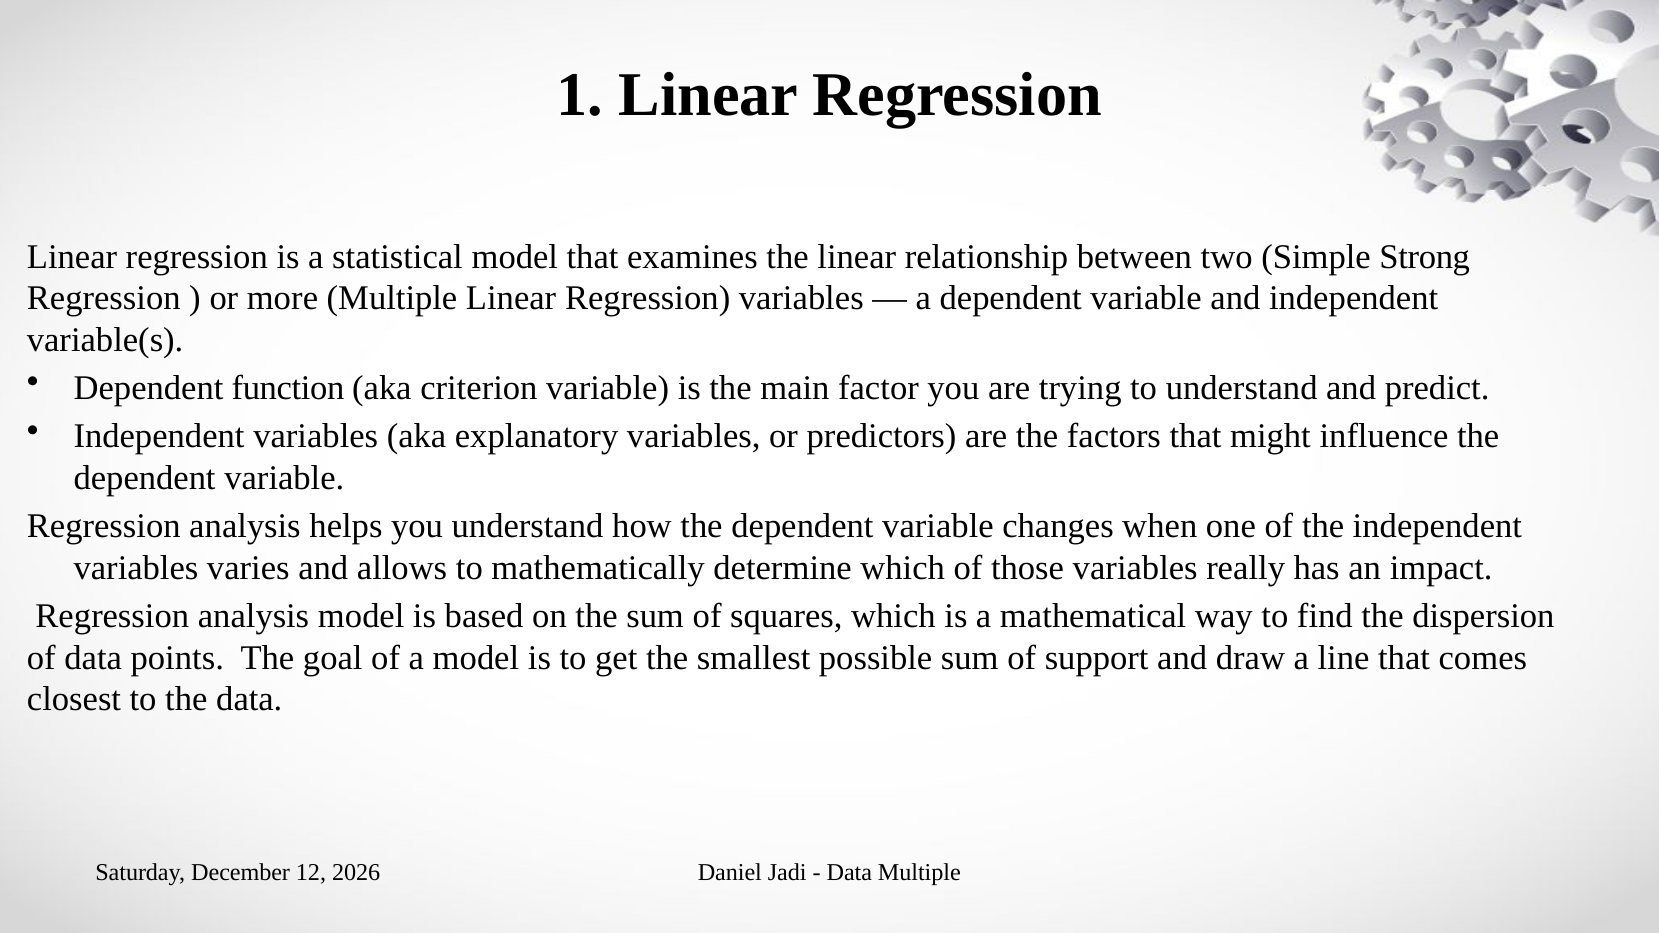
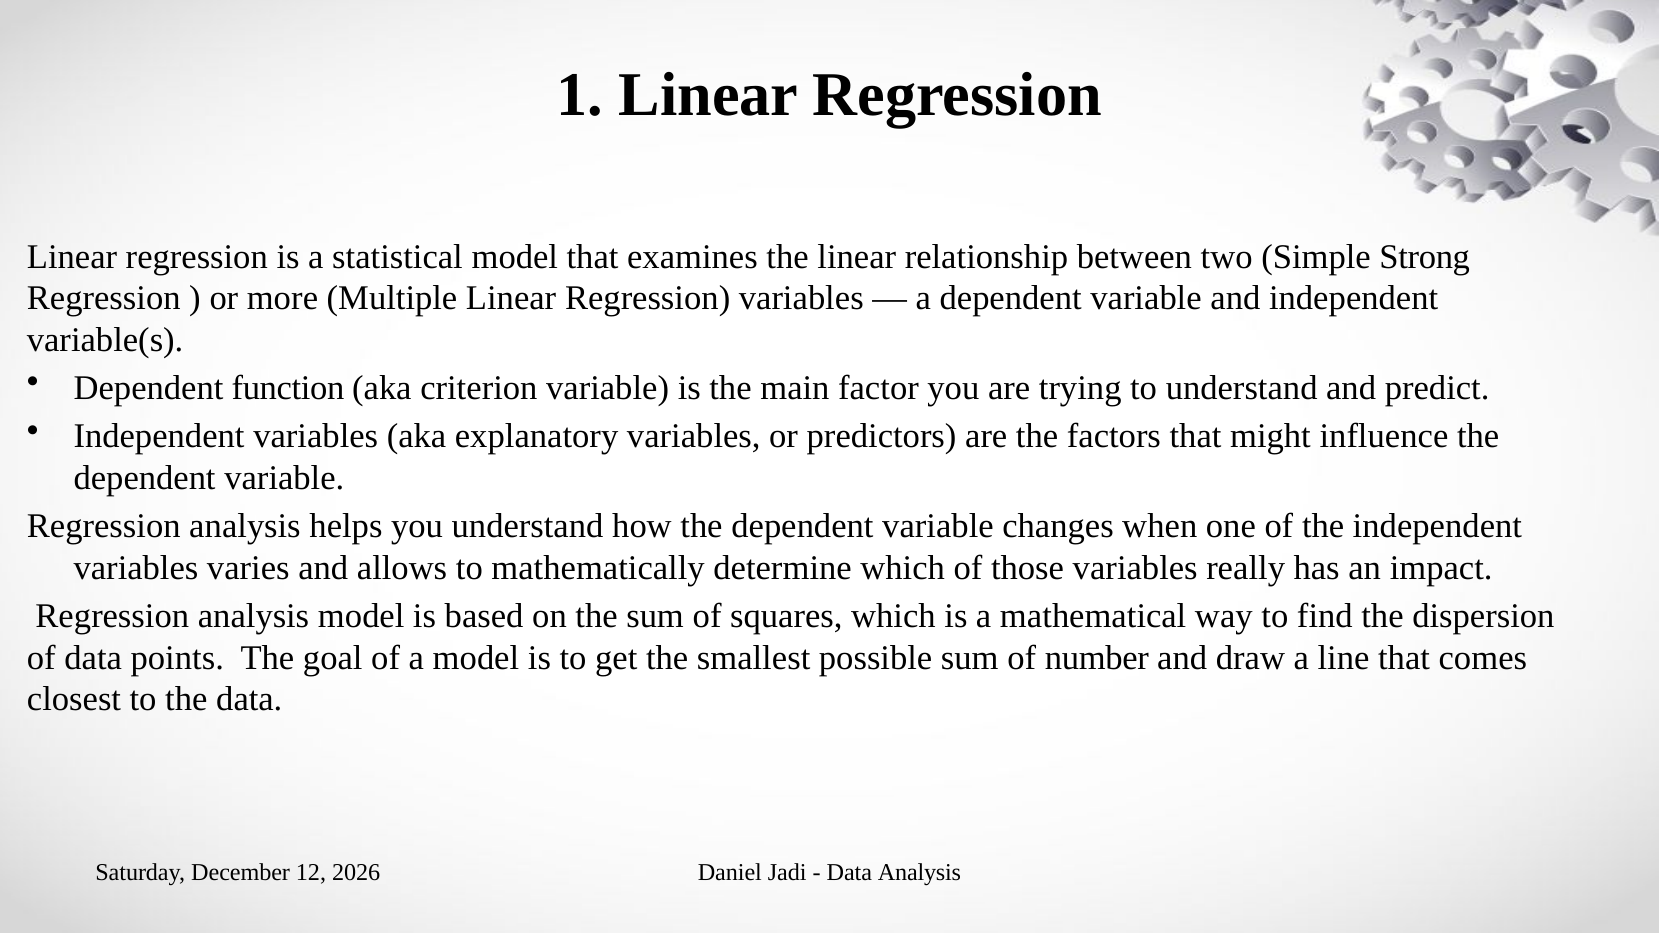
support: support -> number (1097, 658)
Data Multiple: Multiple -> Analysis (919, 872)
